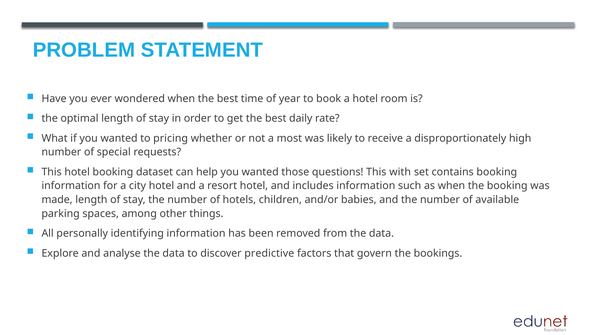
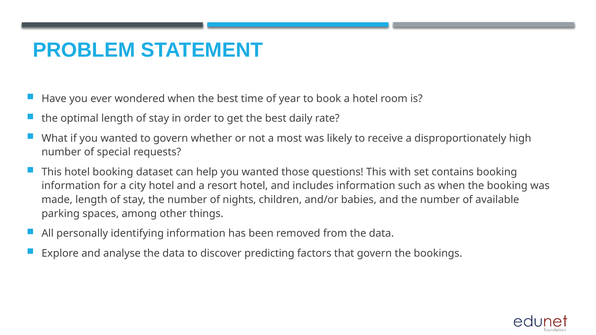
to pricing: pricing -> govern (171, 138)
hotels: hotels -> nights (239, 200)
predictive: predictive -> predicting (269, 253)
